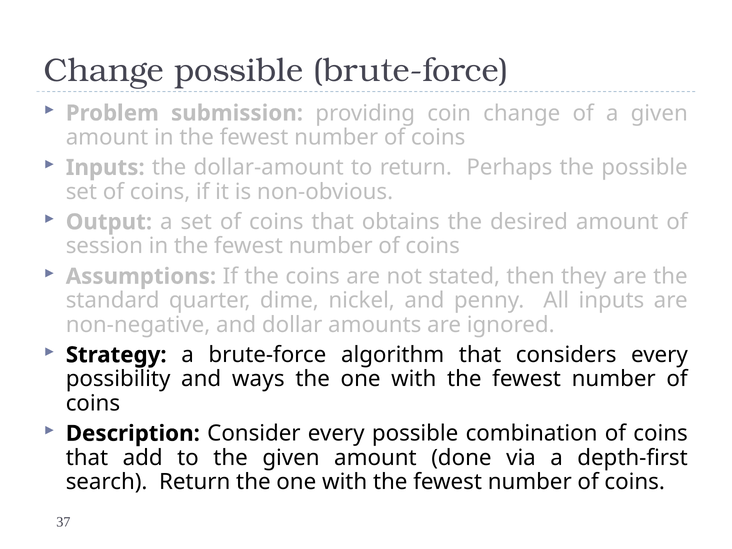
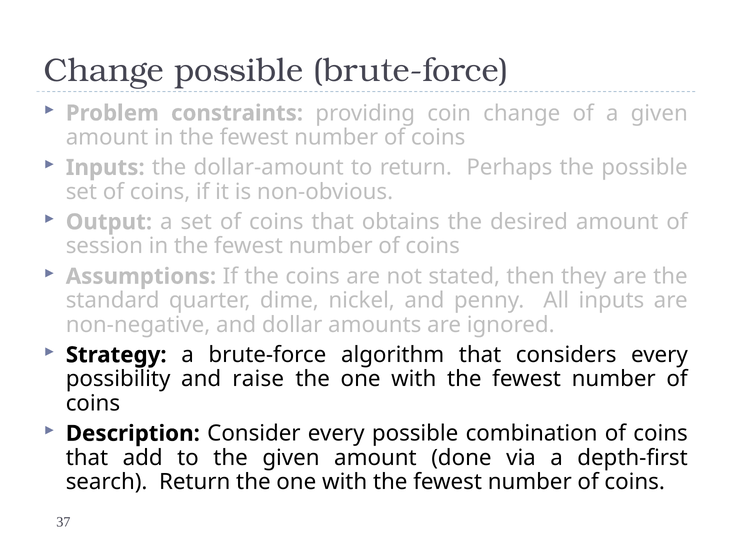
submission: submission -> constraints (237, 113)
ways: ways -> raise (258, 379)
